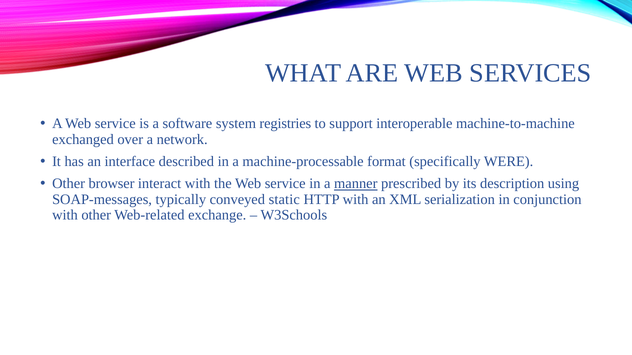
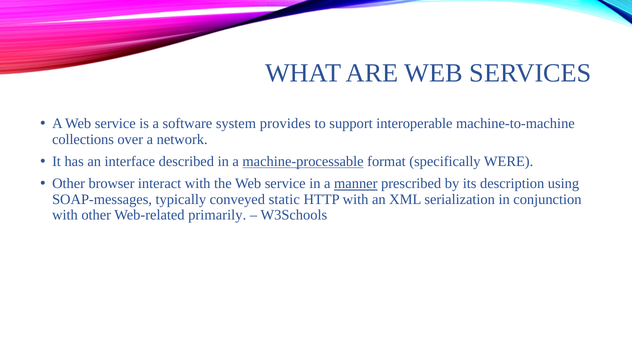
registries: registries -> provides (285, 124)
exchanged: exchanged -> collections (83, 139)
machine-processable underline: none -> present (303, 162)
exchange: exchange -> primarily (217, 215)
